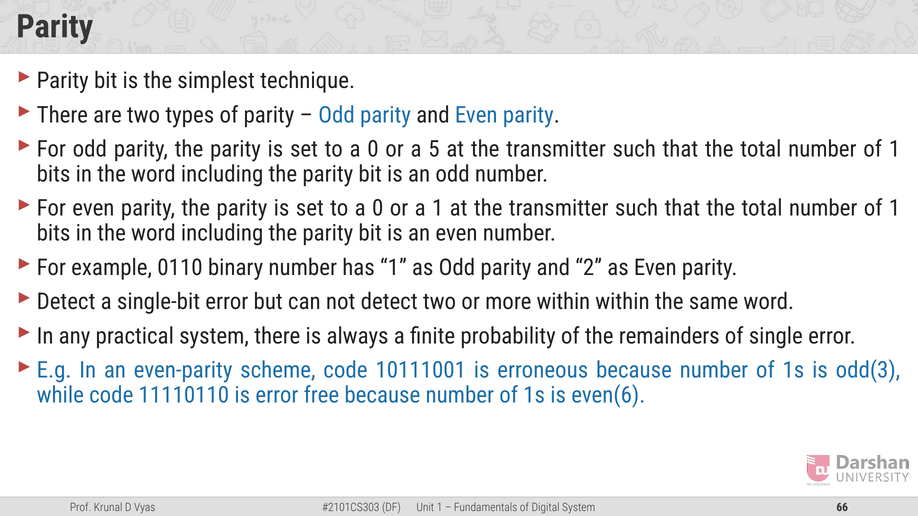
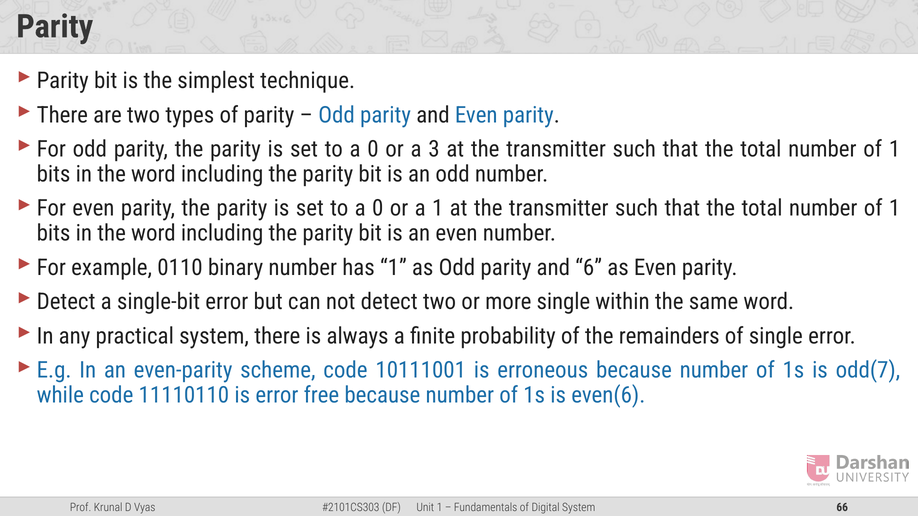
5: 5 -> 3 (434, 149)
2: 2 -> 6 (589, 268)
more within: within -> single (563, 302)
odd(3: odd(3 -> odd(7 (868, 371)
